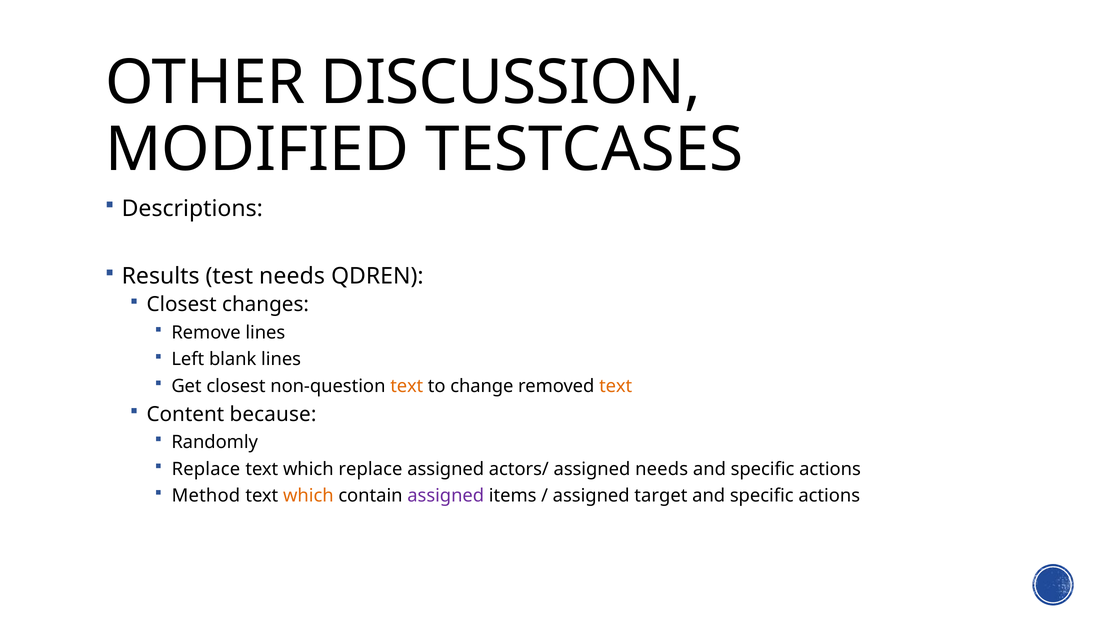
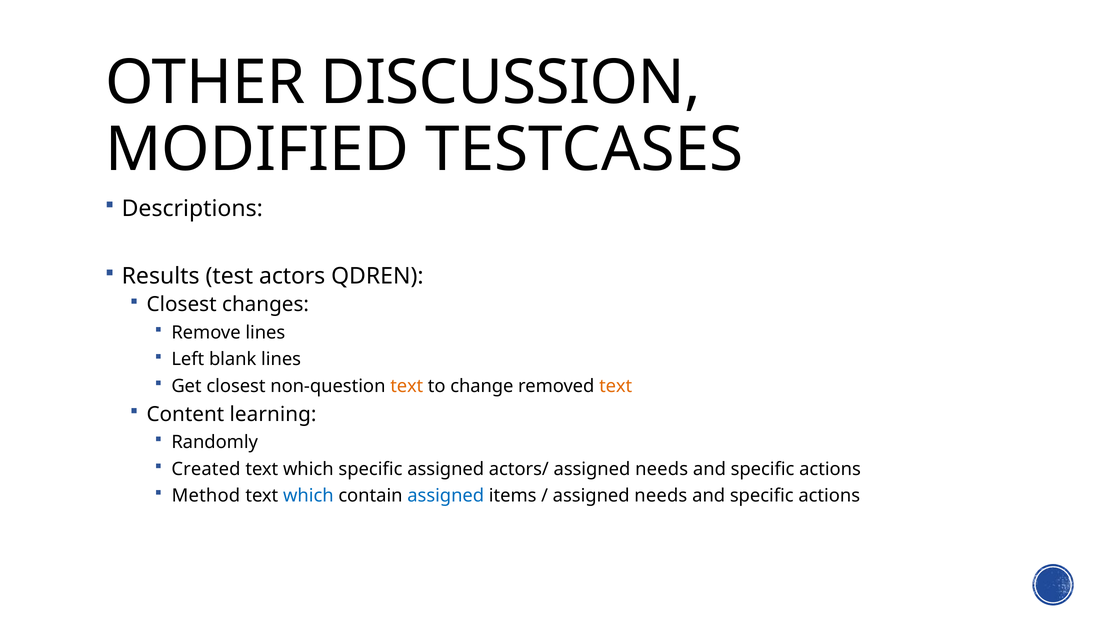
test needs: needs -> actors (292, 276)
because: because -> learning (273, 414)
Replace: Replace -> Created (206, 469)
which replace: replace -> specific (370, 469)
which colour: orange -> blue (308, 496)
assigned colour: purple -> blue (446, 496)
target: target -> needs (661, 496)
